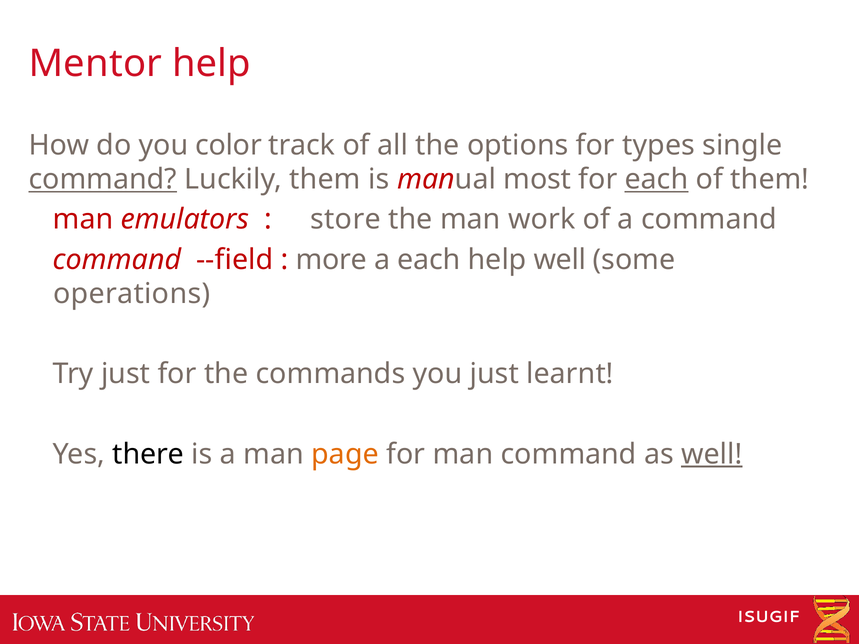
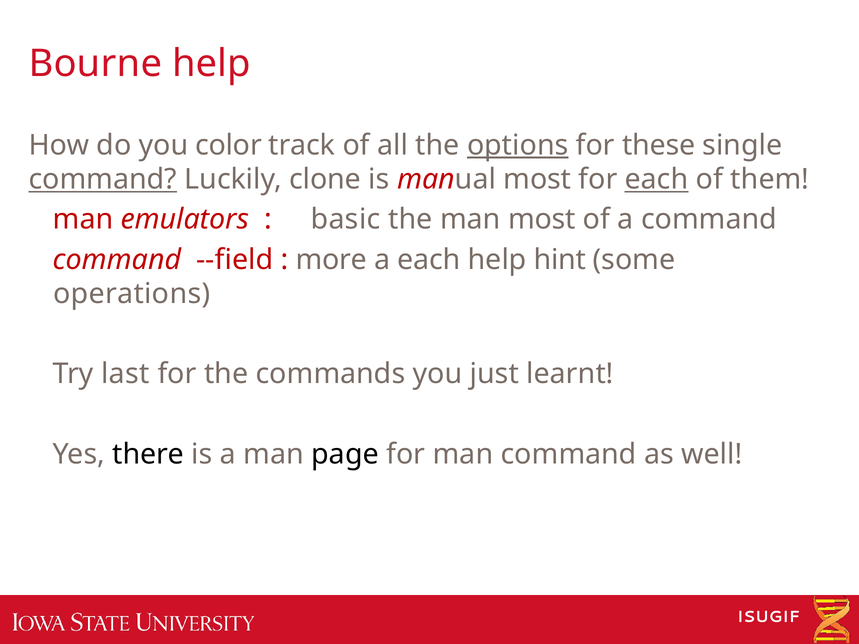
Mentor: Mentor -> Bourne (95, 63)
options underline: none -> present (518, 145)
types: types -> these (659, 145)
Luckily them: them -> clone (325, 180)
store: store -> basic (346, 220)
man work: work -> most (542, 220)
help well: well -> hint (560, 260)
Try just: just -> last (125, 374)
page colour: orange -> black (345, 454)
well underline: present -> none (712, 454)
